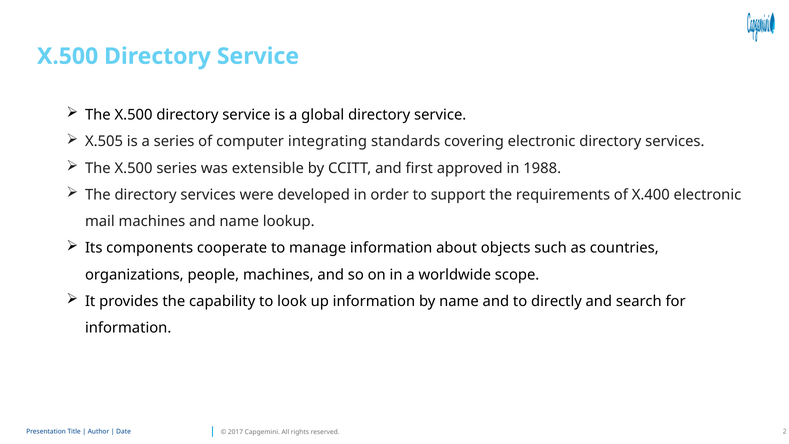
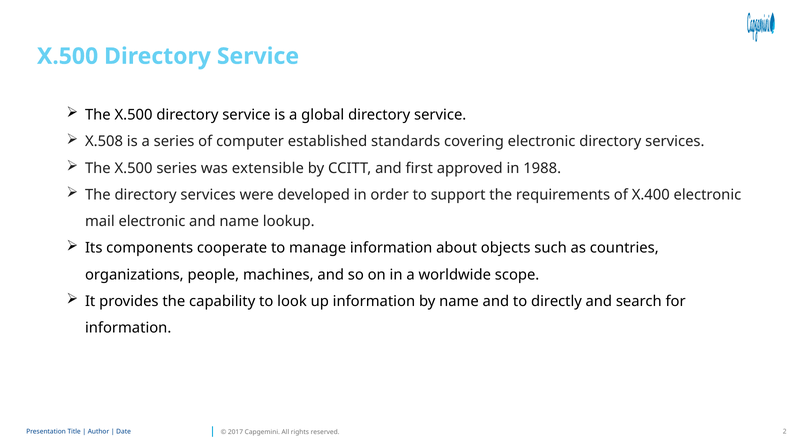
X.505: X.505 -> X.508 (104, 141)
integrating: integrating -> established (328, 141)
mail machines: machines -> electronic (152, 221)
